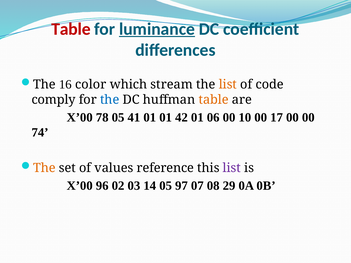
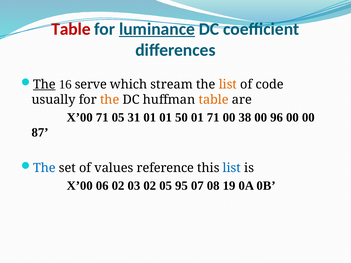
The underline: none -> present (44, 85)
color: color -> serve (91, 85)
comply: comply -> usually (54, 100)
the colour: blue -> orange (110, 100)
X’00 78: 78 -> 71 (102, 117)
41: 41 -> 31 (134, 117)
42: 42 -> 50 (181, 117)
01 06: 06 -> 71 (213, 117)
10: 10 -> 38 (245, 117)
17: 17 -> 96 (277, 117)
74: 74 -> 87 (40, 133)
The colour: orange -> blue (44, 168)
list colour: purple -> blue (232, 168)
96: 96 -> 06 (102, 186)
03 14: 14 -> 02 (150, 186)
97: 97 -> 95 (181, 186)
29: 29 -> 19 (229, 186)
